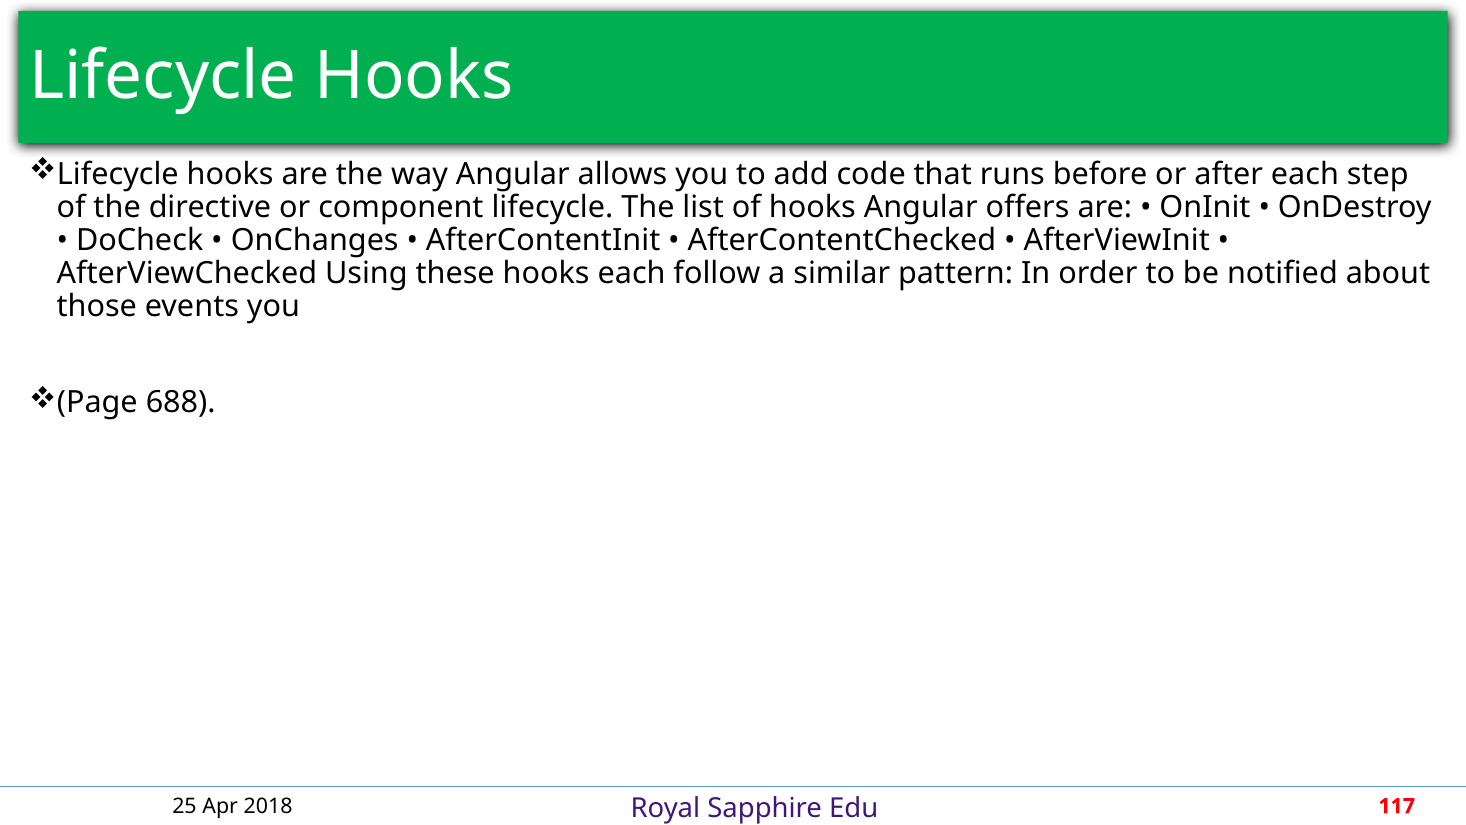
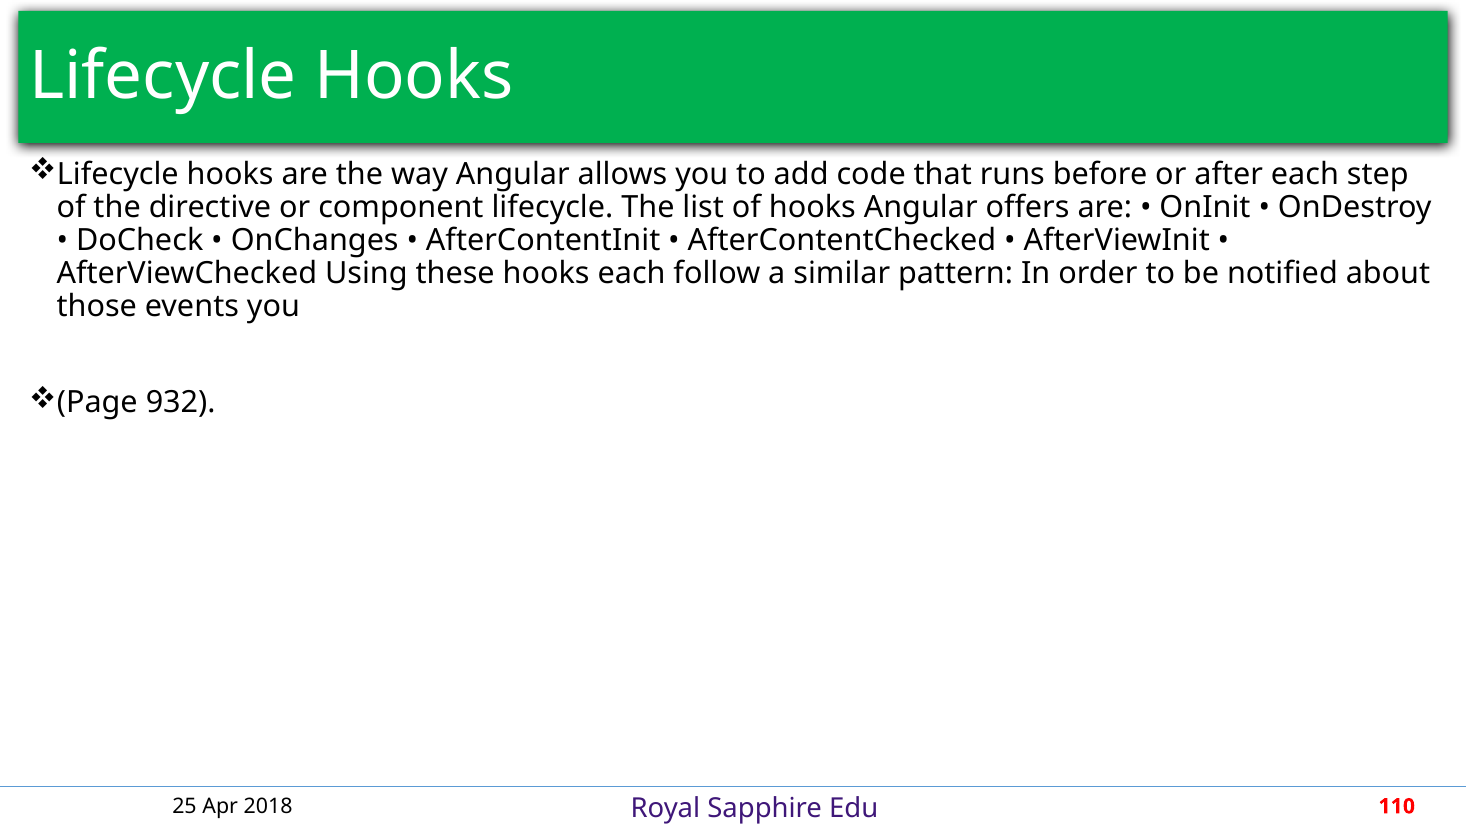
688: 688 -> 932 (181, 403)
117: 117 -> 110 (1397, 806)
